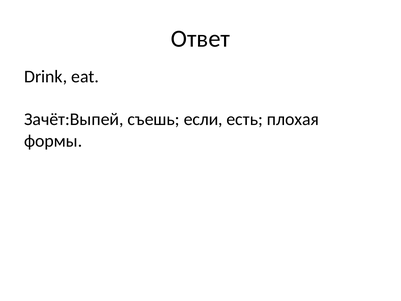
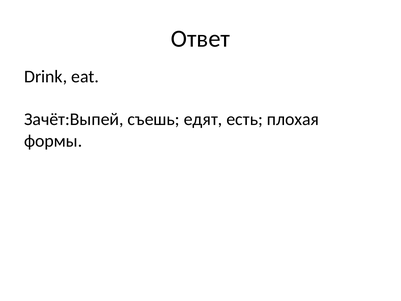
если: если -> едят (203, 119)
